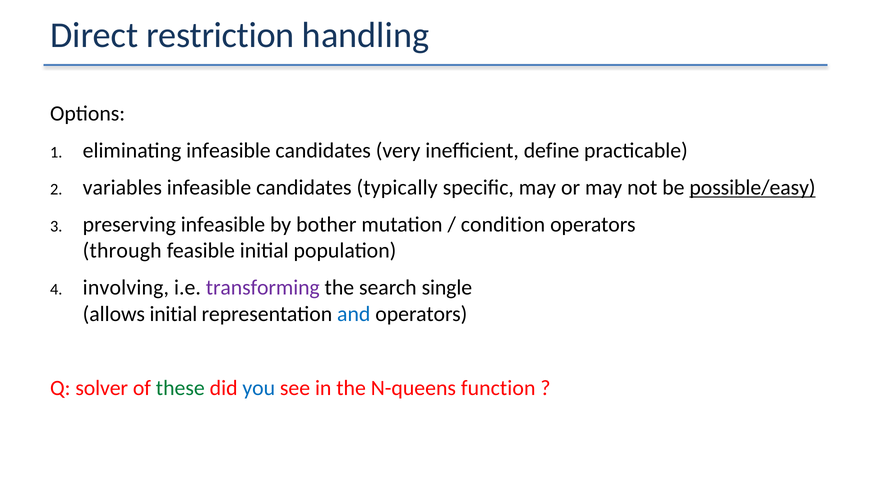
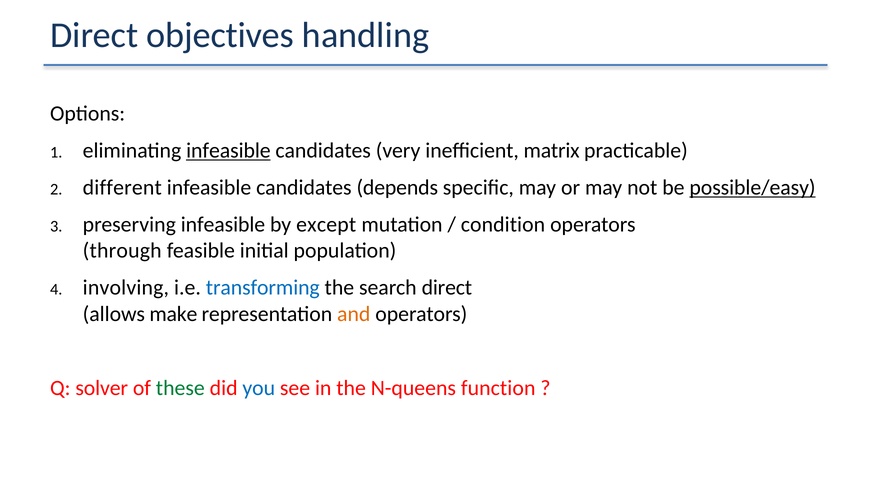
restriction: restriction -> objectives (220, 35)
infeasible underline: none -> present (228, 151)
define: define -> matrix (552, 151)
variables: variables -> different (122, 188)
typically: typically -> depends (397, 188)
bother: bother -> except (326, 225)
transforming colour: purple -> blue (263, 288)
search single: single -> direct (447, 288)
allows initial: initial -> make (173, 314)
and colour: blue -> orange (354, 314)
